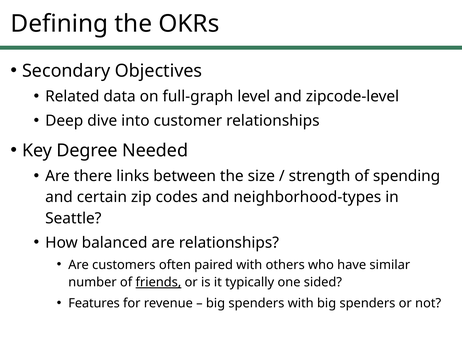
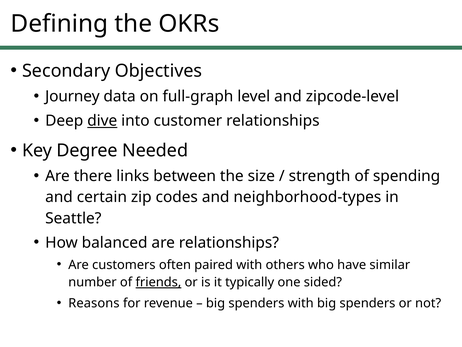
Related: Related -> Journey (72, 96)
dive underline: none -> present (102, 121)
Features: Features -> Reasons (94, 303)
